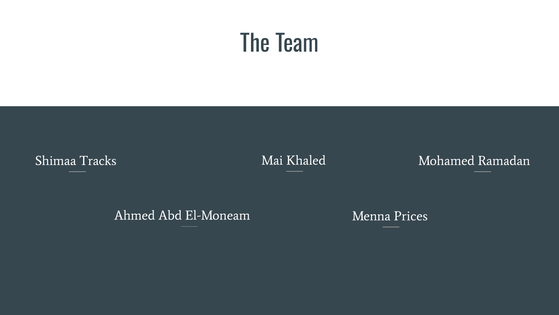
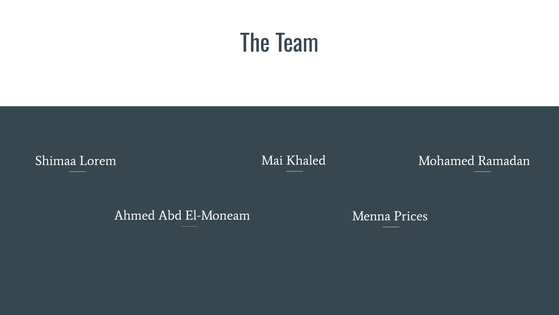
Tracks: Tracks -> Lorem (98, 160)
